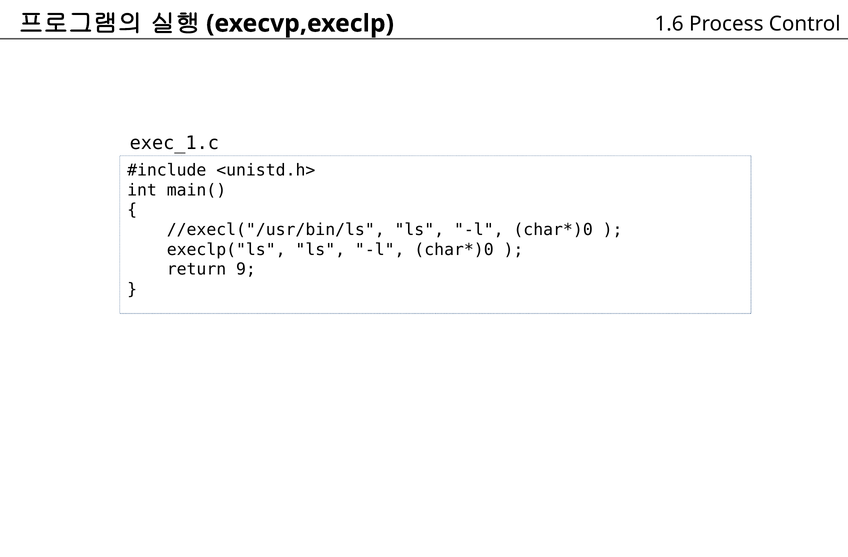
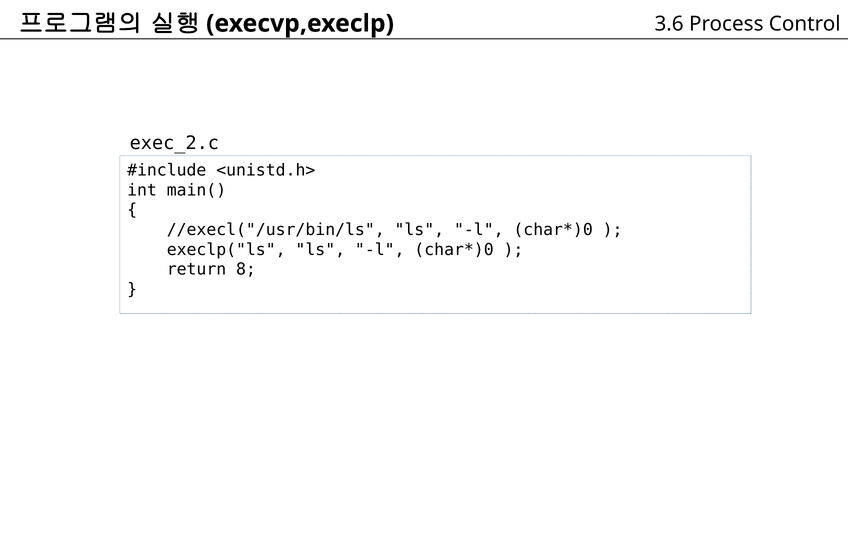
1.6: 1.6 -> 3.6 (669, 24)
exec_1.c: exec_1.c -> exec_2.c (174, 143)
9: 9 -> 8 (246, 269)
